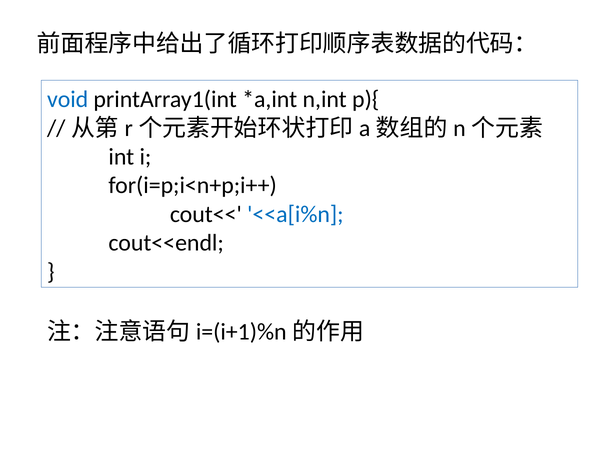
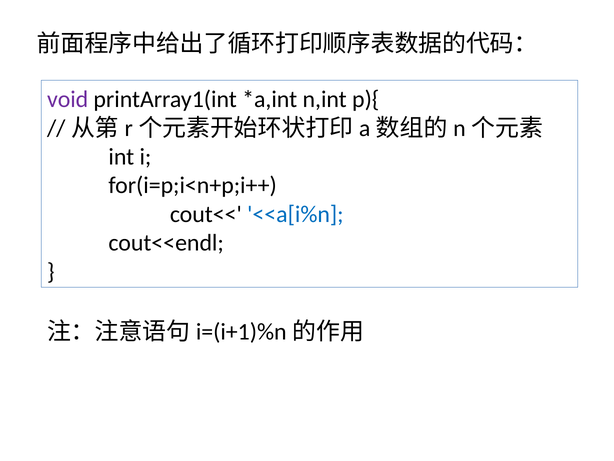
void colour: blue -> purple (68, 99)
